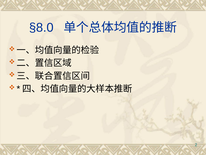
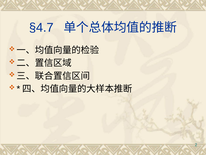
§8.0: §8.0 -> §4.7 (41, 27)
